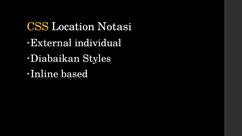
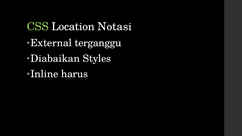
CSS colour: yellow -> light green (38, 27)
individual: individual -> terganggu (98, 43)
based: based -> harus (75, 74)
